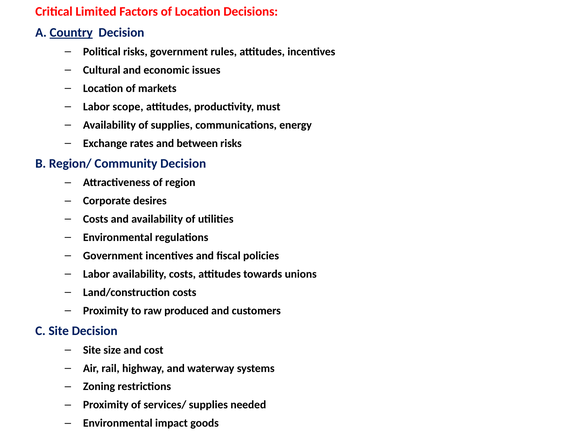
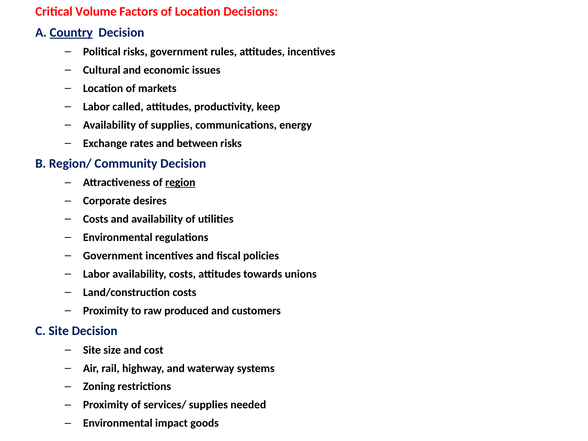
Limited: Limited -> Volume (96, 12)
scope: scope -> called (128, 107)
must: must -> keep (268, 107)
region underline: none -> present (180, 183)
